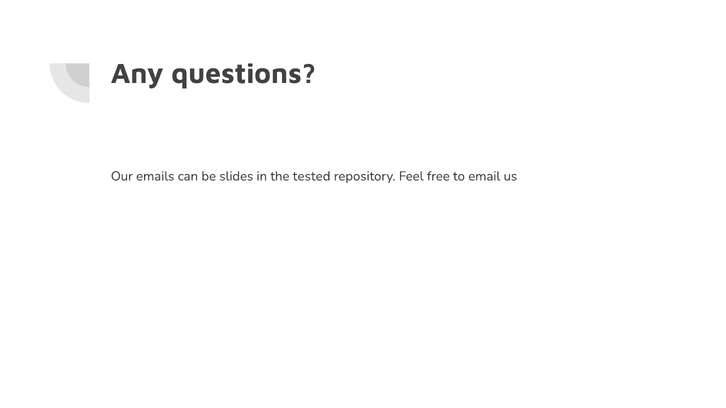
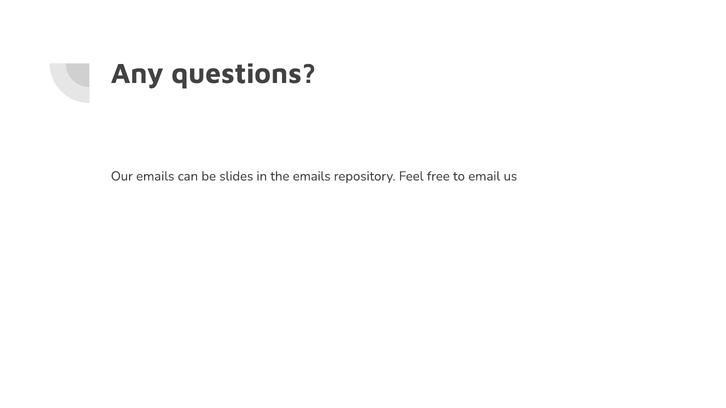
the tested: tested -> emails (312, 176)
